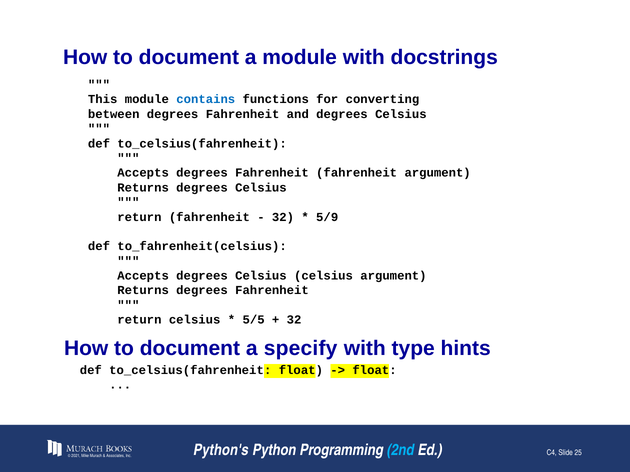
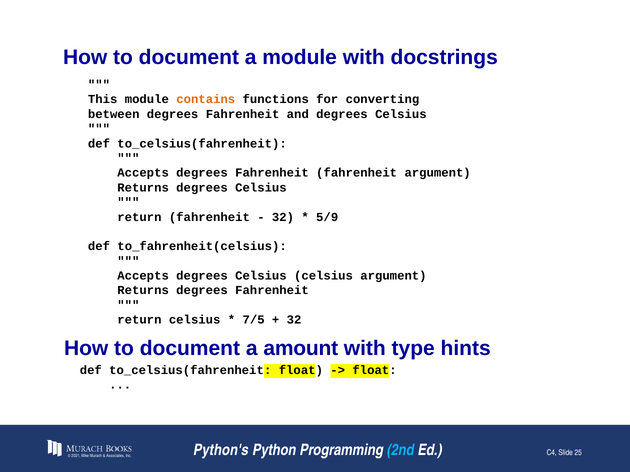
contains colour: blue -> orange (206, 100)
5/5: 5/5 -> 7/5 (254, 320)
specify: specify -> amount (301, 349)
